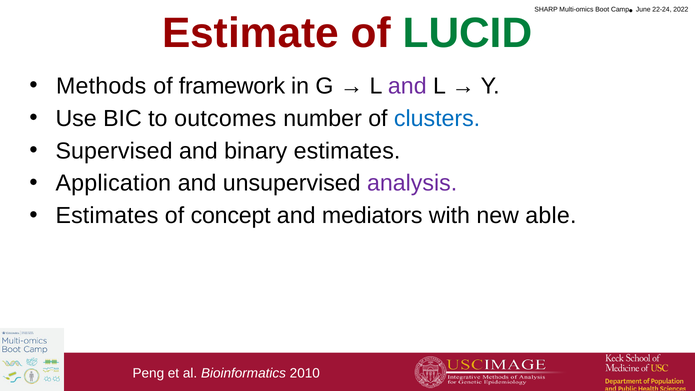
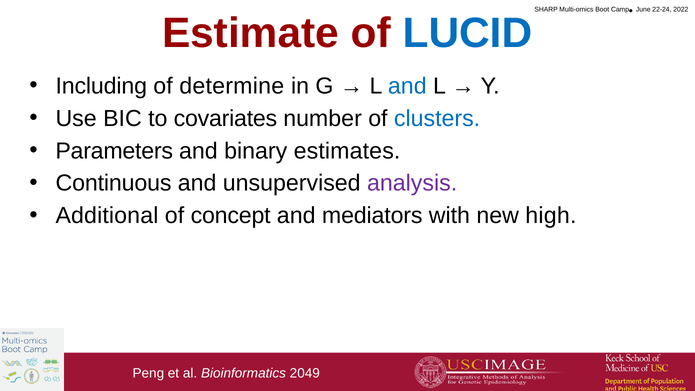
LUCID colour: green -> blue (467, 33)
Methods: Methods -> Including (101, 86)
framework: framework -> determine (232, 86)
and colour: purple -> blue (407, 86)
outcomes: outcomes -> covariates (225, 118)
Supervised: Supervised -> Parameters (114, 151)
Application: Application -> Continuous (114, 183)
Estimates: Estimates -> Additional (107, 216)
able: able -> high (551, 216)
2010: 2010 -> 2049 (305, 373)
